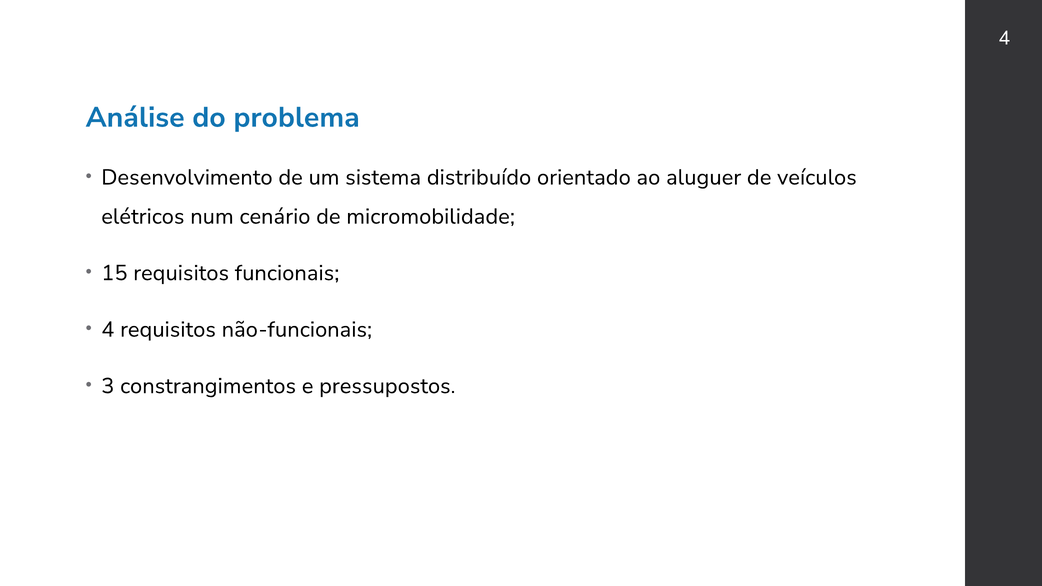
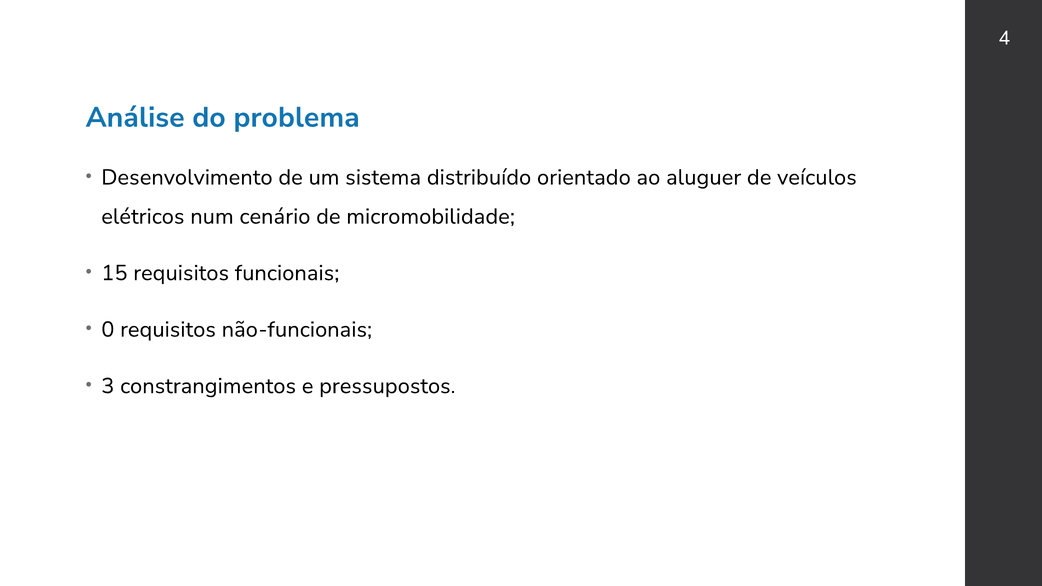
4: 4 -> 0 (108, 330)
